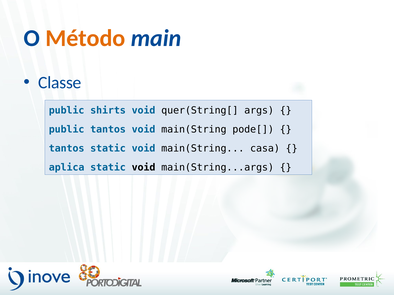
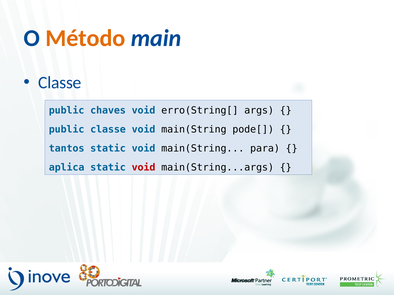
shirts: shirts -> chaves (108, 111)
quer(String[: quer(String[ -> erro(String[ (200, 111)
public tantos: tantos -> classe (108, 130)
casa: casa -> para (265, 149)
void colour: black -> red (144, 168)
